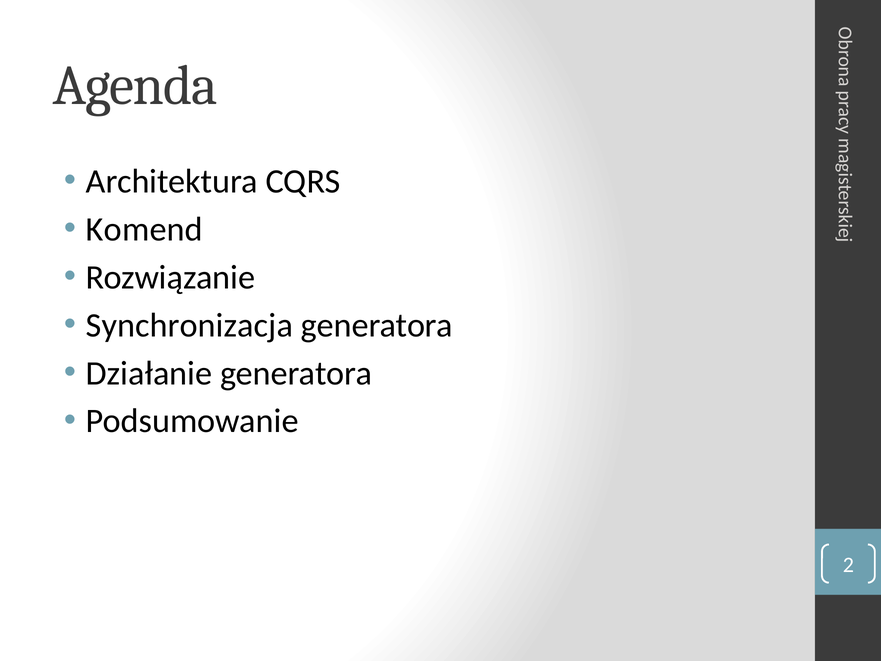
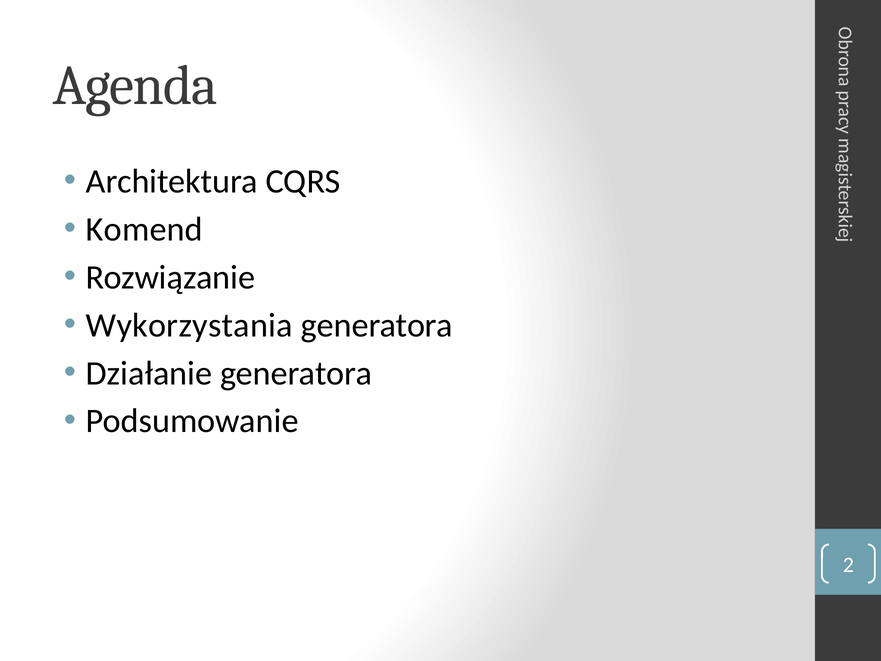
Synchronizacja: Synchronizacja -> Wykorzystania (189, 325)
